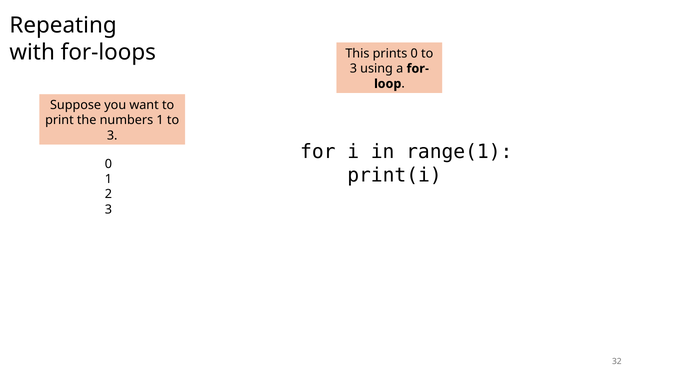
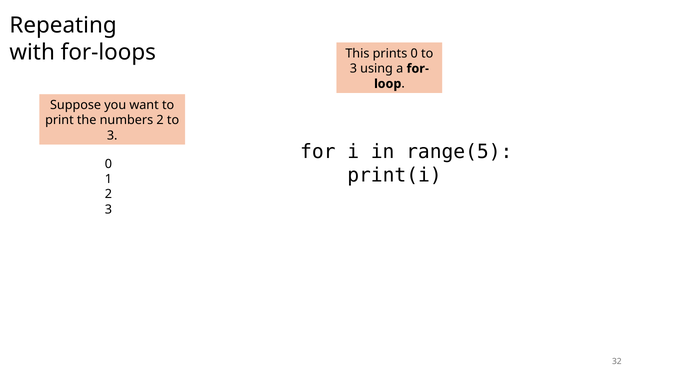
numbers 1: 1 -> 2 (160, 120)
range(1: range(1 -> range(5 (459, 151)
